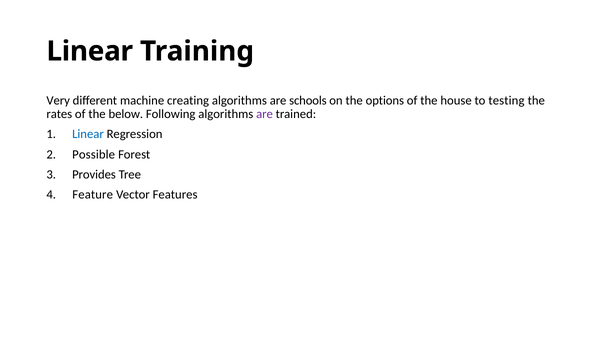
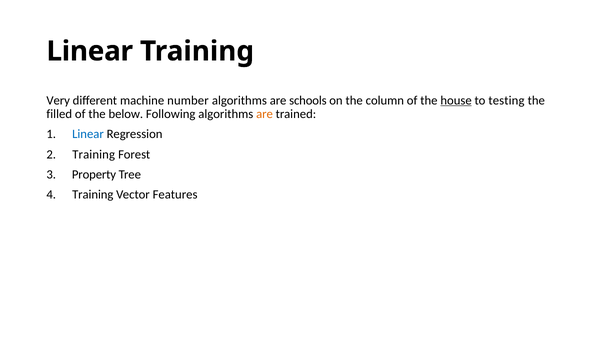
creating: creating -> number (188, 100)
options: options -> column (385, 100)
house underline: none -> present (456, 100)
rates: rates -> filled (59, 114)
are colour: purple -> orange (265, 114)
Possible: Possible -> Training (94, 154)
Provides: Provides -> Property (94, 174)
Feature: Feature -> Training (93, 194)
